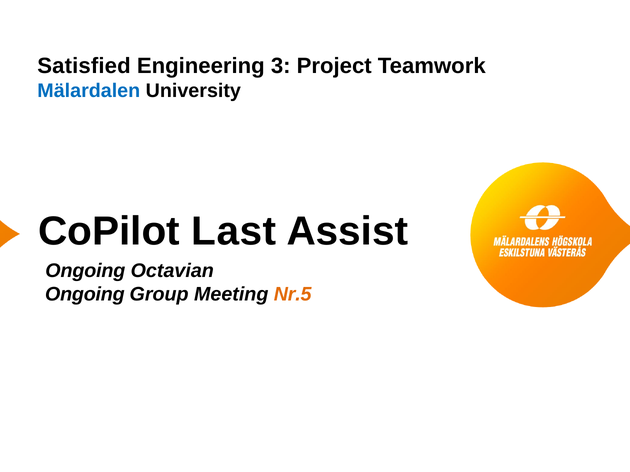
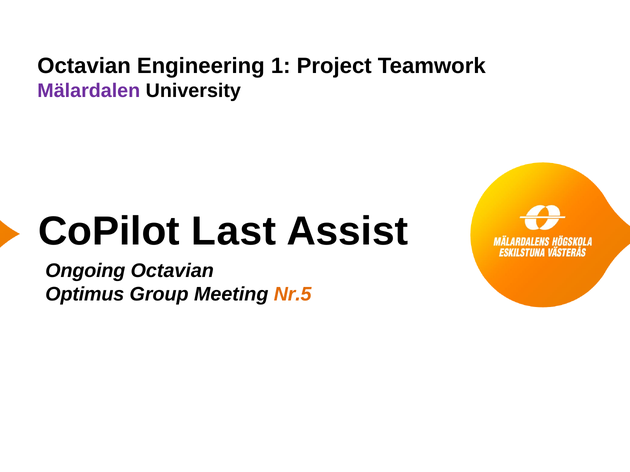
Satisfied: Satisfied -> Octavian (84, 66)
3: 3 -> 1 (281, 66)
Mälardalen colour: blue -> purple (89, 91)
Ongoing: Ongoing -> Optimus (85, 295)
